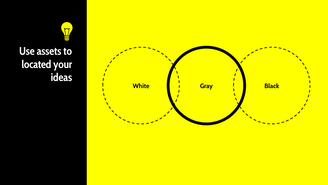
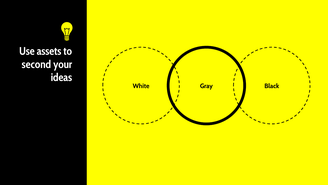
located: located -> second (36, 64)
